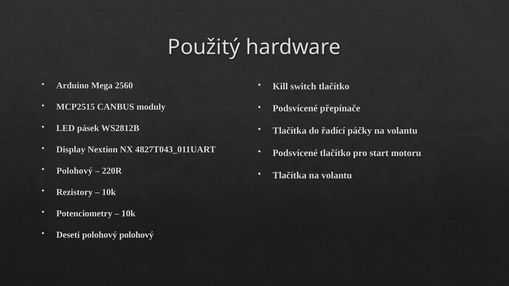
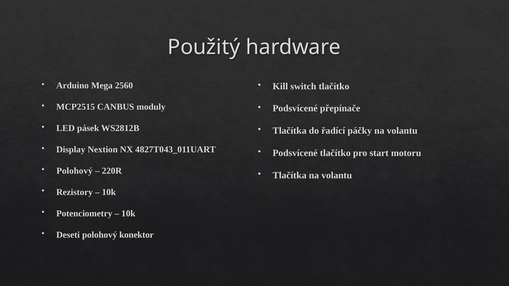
polohový polohový: polohový -> konektor (137, 235)
